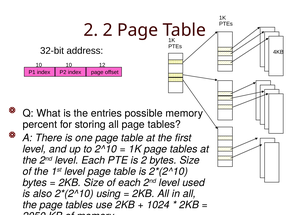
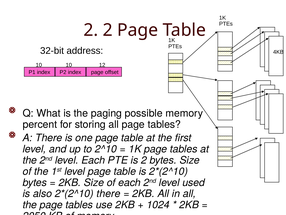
entries: entries -> paging (106, 113)
using: using -> there (108, 193)
